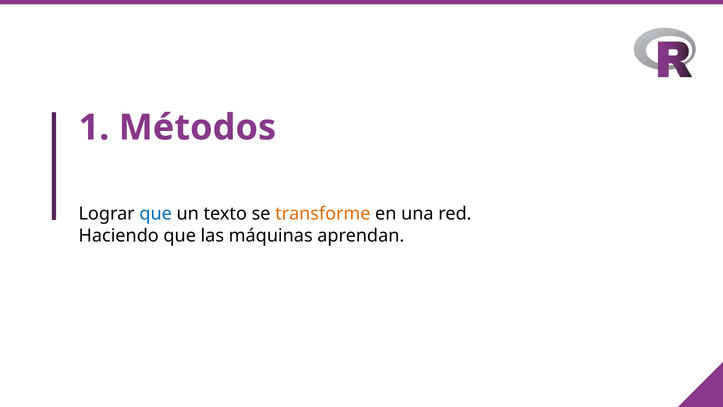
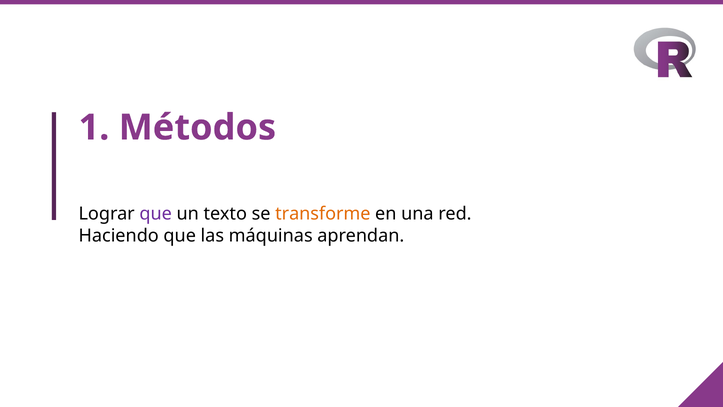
que colour: blue -> purple (156, 214)
